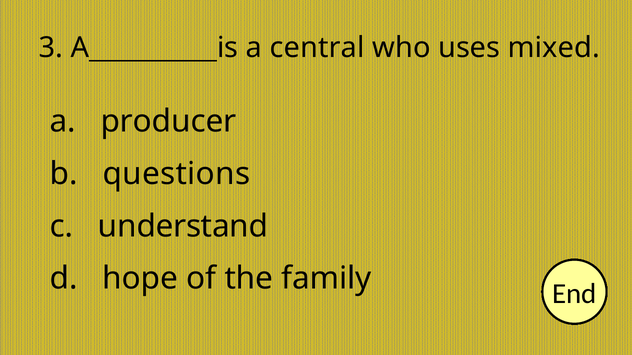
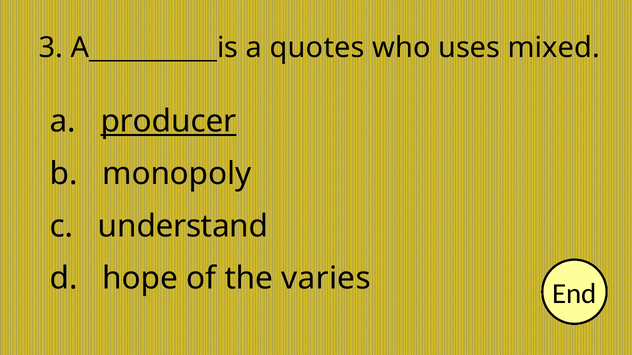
central: central -> quotes (317, 48)
producer underline: none -> present (169, 122)
questions: questions -> monopoly (177, 174)
family: family -> varies (326, 279)
